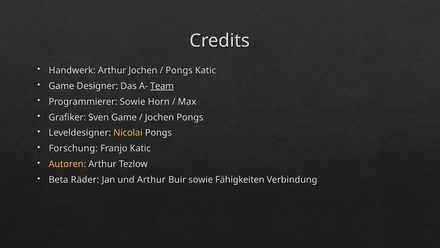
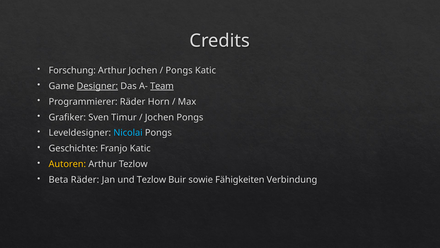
Handwerk: Handwerk -> Forschung (72, 70)
Designer underline: none -> present (97, 86)
Programmierer Sowie: Sowie -> Räder (133, 101)
Sven Game: Game -> Timur (124, 117)
Nicolai colour: yellow -> light blue (128, 133)
Forschung: Forschung -> Geschichte (73, 148)
und Arthur: Arthur -> Tezlow (151, 179)
